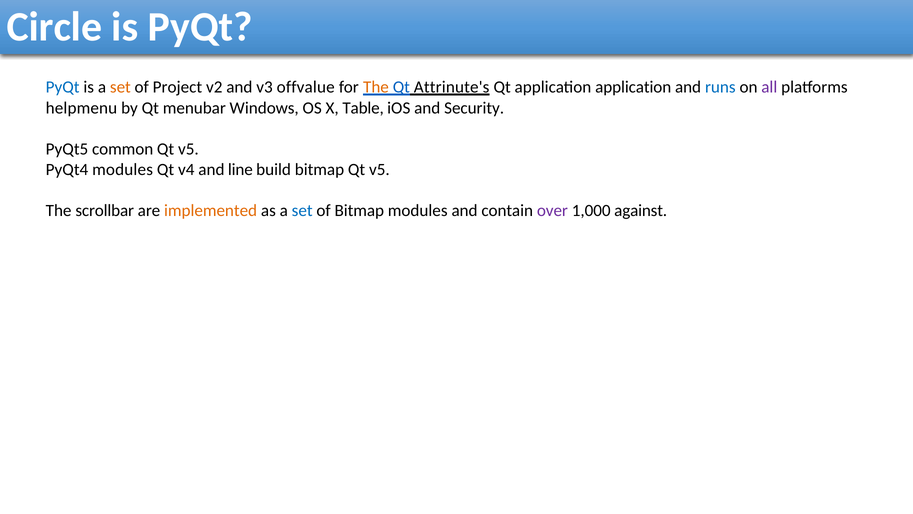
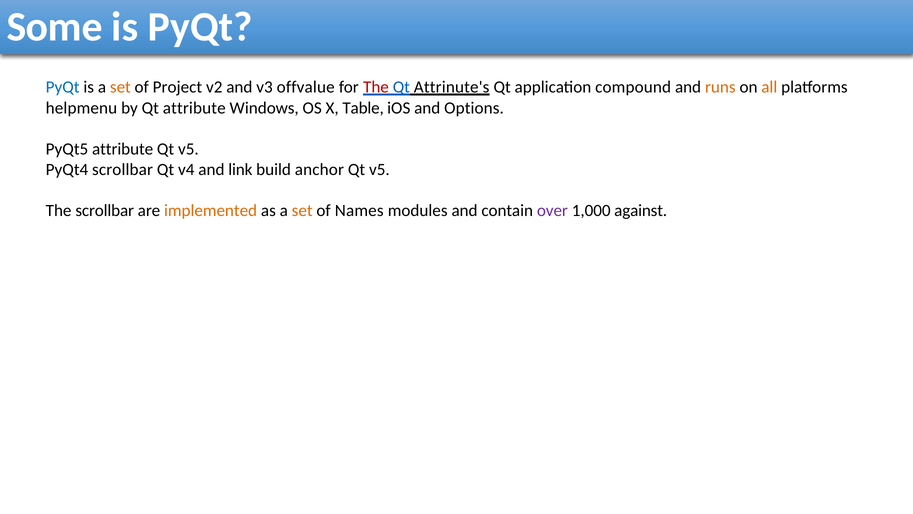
Circle: Circle -> Some (55, 27)
The colour: orange -> red (376, 87)
application application: application -> compound (633, 87)
runs colour: blue -> orange (720, 87)
all colour: purple -> orange (769, 87)
Qt menubar: menubar -> attribute (194, 108)
Security: Security -> Options (474, 108)
PyQt5 common: common -> attribute (123, 149)
PyQt4 modules: modules -> scrollbar (123, 169)
line: line -> link (240, 169)
build bitmap: bitmap -> anchor (319, 169)
set colour: blue -> orange (302, 211)
of Bitmap: Bitmap -> Names (359, 211)
